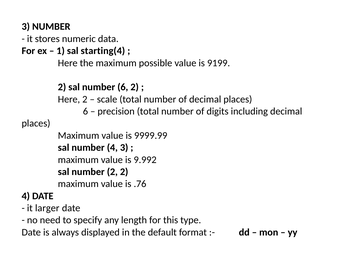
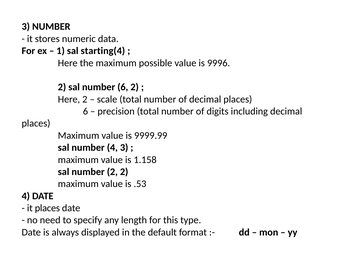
9199: 9199 -> 9996 (219, 63)
9.992: 9.992 -> 1.158 (145, 159)
.76: .76 -> .53 (140, 184)
it larger: larger -> places (47, 208)
